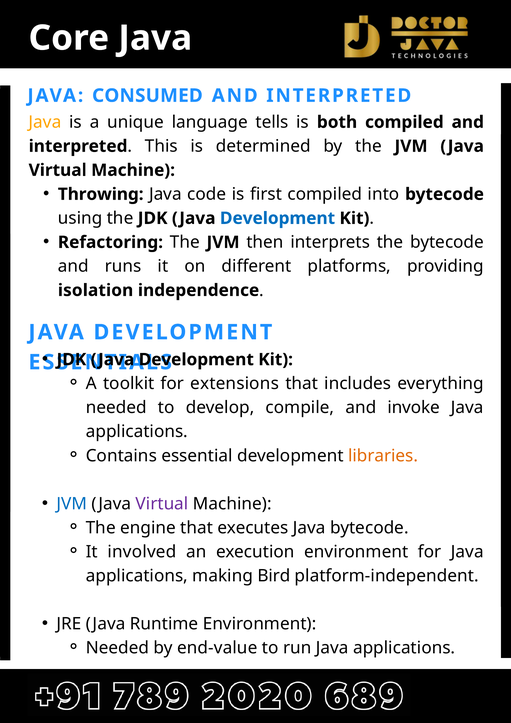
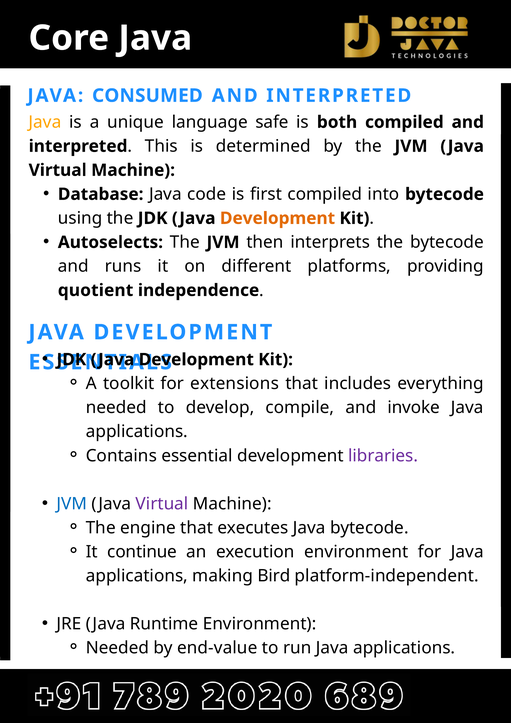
tells: tells -> safe (272, 122)
Throwing: Throwing -> Database (101, 194)
Development colour: blue -> orange (278, 218)
Refactoring: Refactoring -> Autoselects (110, 242)
isolation: isolation -> quotient (96, 290)
libraries colour: orange -> purple (383, 456)
involved: involved -> continue (142, 552)
